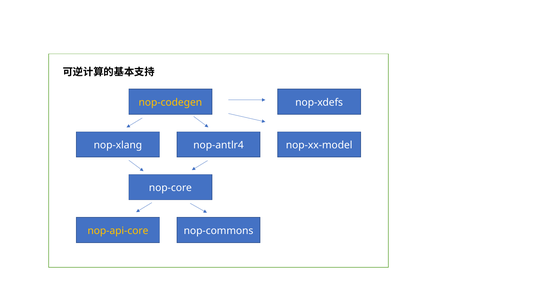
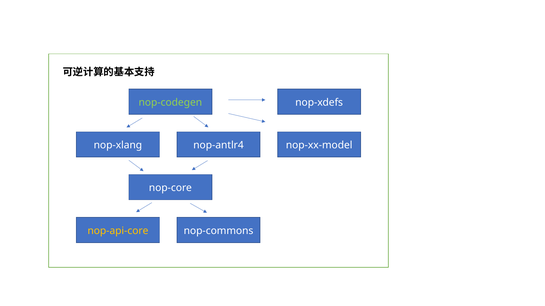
nop-codegen colour: yellow -> light green (170, 103)
